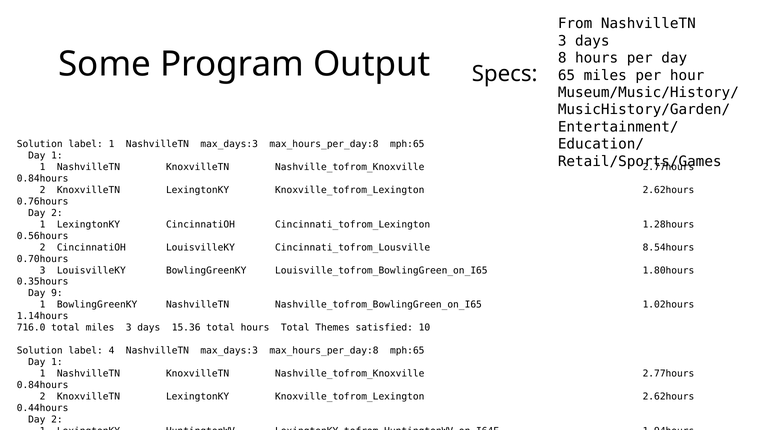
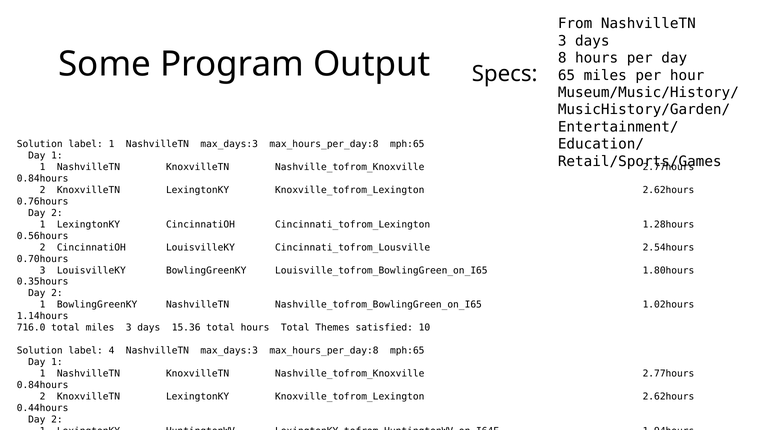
8.54hours: 8.54hours -> 2.54hours (668, 247)
9: 9 -> 2 (57, 293)
